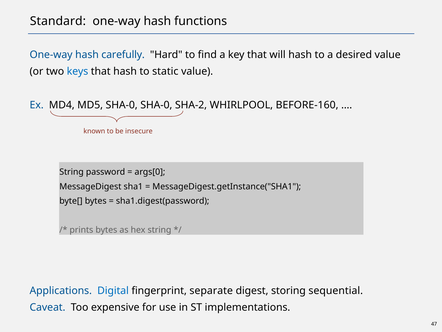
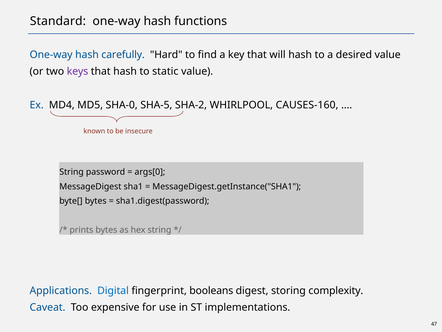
keys colour: blue -> purple (78, 71)
SHA-0 SHA-0: SHA-0 -> SHA-5 (156, 105)
BEFORE-160: BEFORE-160 -> CAUSES-160 (307, 105)
separate: separate -> booleans (211, 290)
sequential: sequential -> complexity (336, 290)
